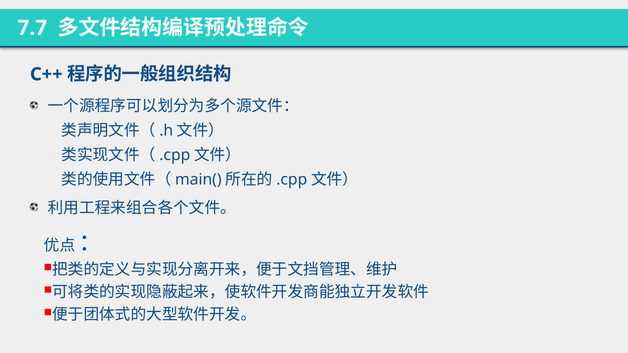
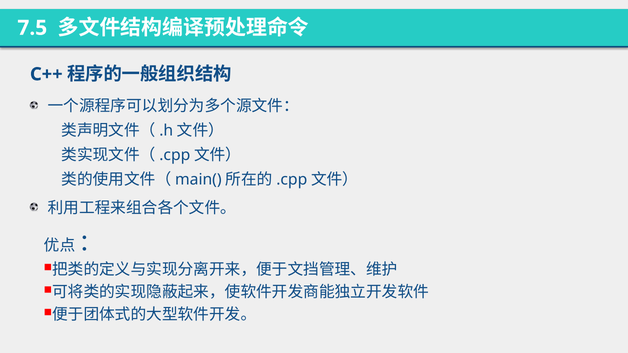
7.7: 7.7 -> 7.5 (32, 28)
